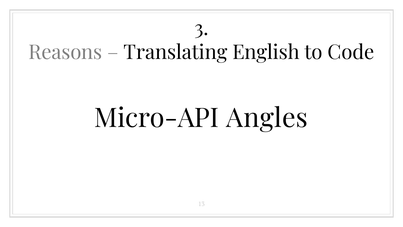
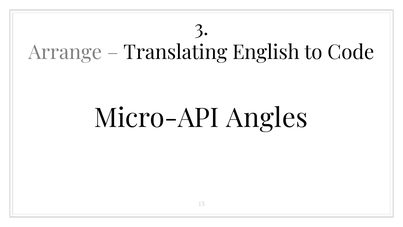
Reasons: Reasons -> Arrange (65, 53)
